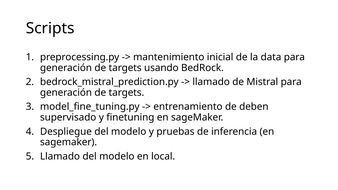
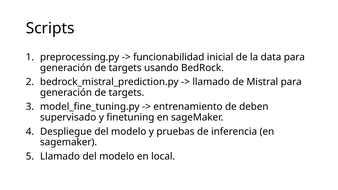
mantenimiento: mantenimiento -> funcionabilidad (169, 57)
